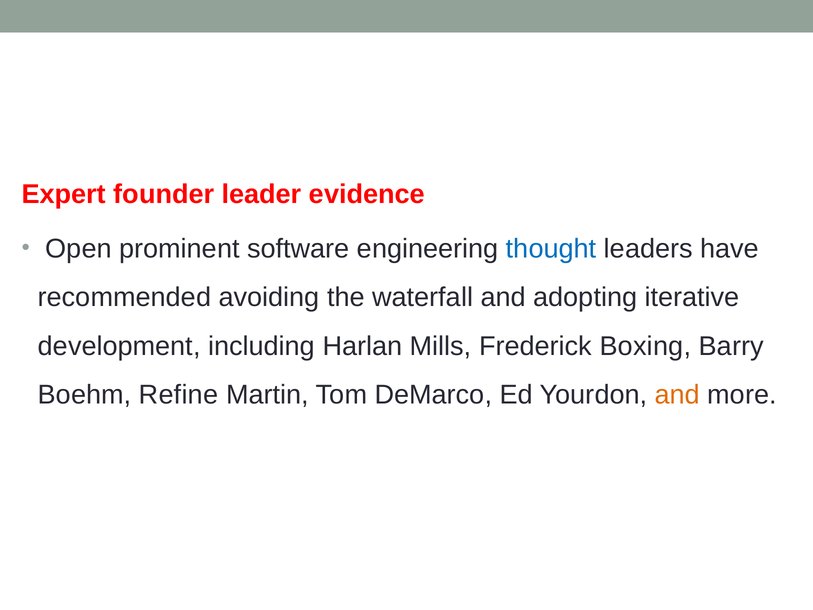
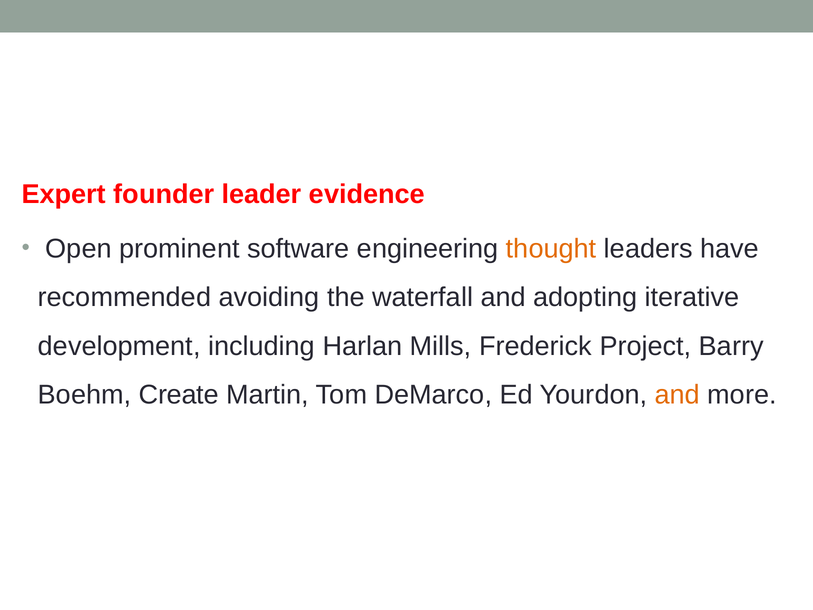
thought colour: blue -> orange (551, 248)
Boxing: Boxing -> Project (645, 346)
Refine: Refine -> Create (179, 395)
